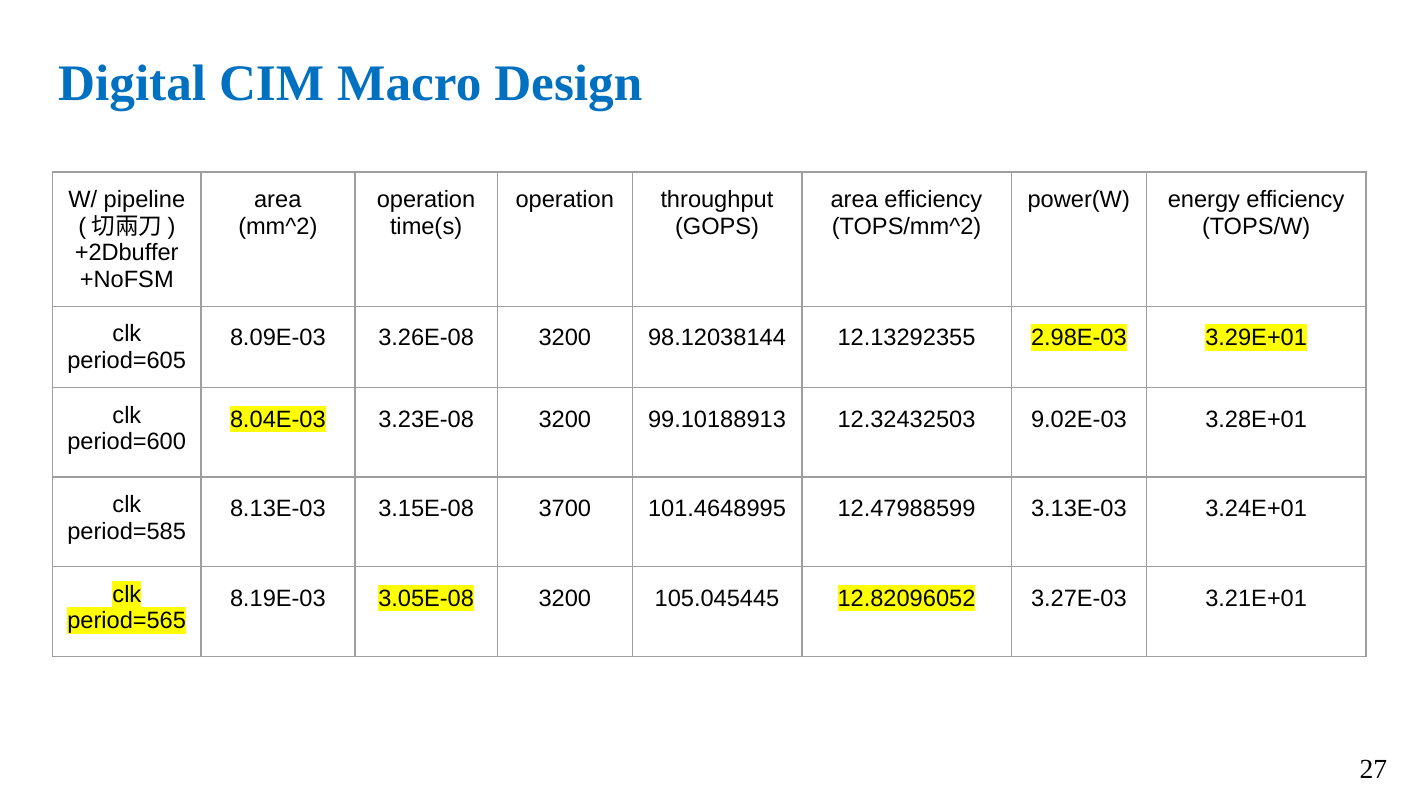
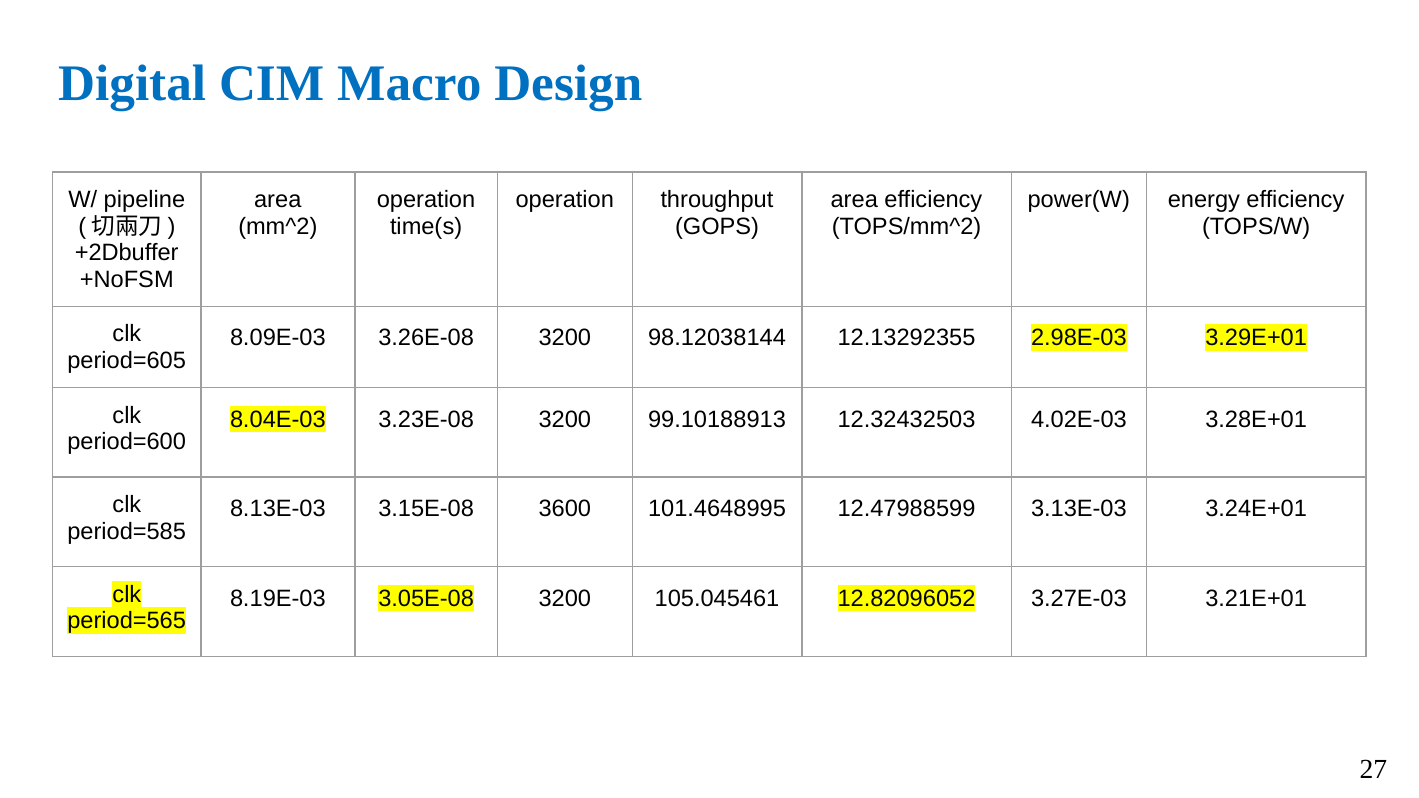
9.02E-03: 9.02E-03 -> 4.02E-03 (1079, 419)
3700: 3700 -> 3600 (565, 509)
105.045445: 105.045445 -> 105.045461 (717, 599)
